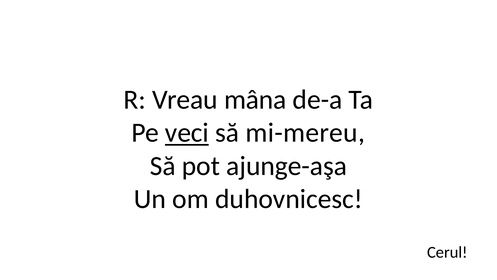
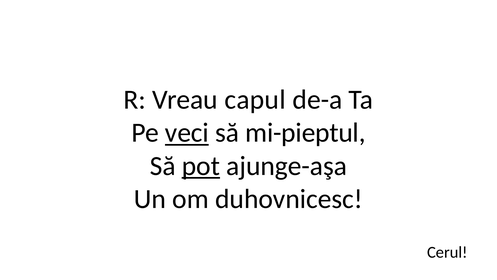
mâna: mâna -> capul (255, 99)
mi-mereu: mi-mereu -> mi-pieptul (305, 133)
pot underline: none -> present (201, 166)
